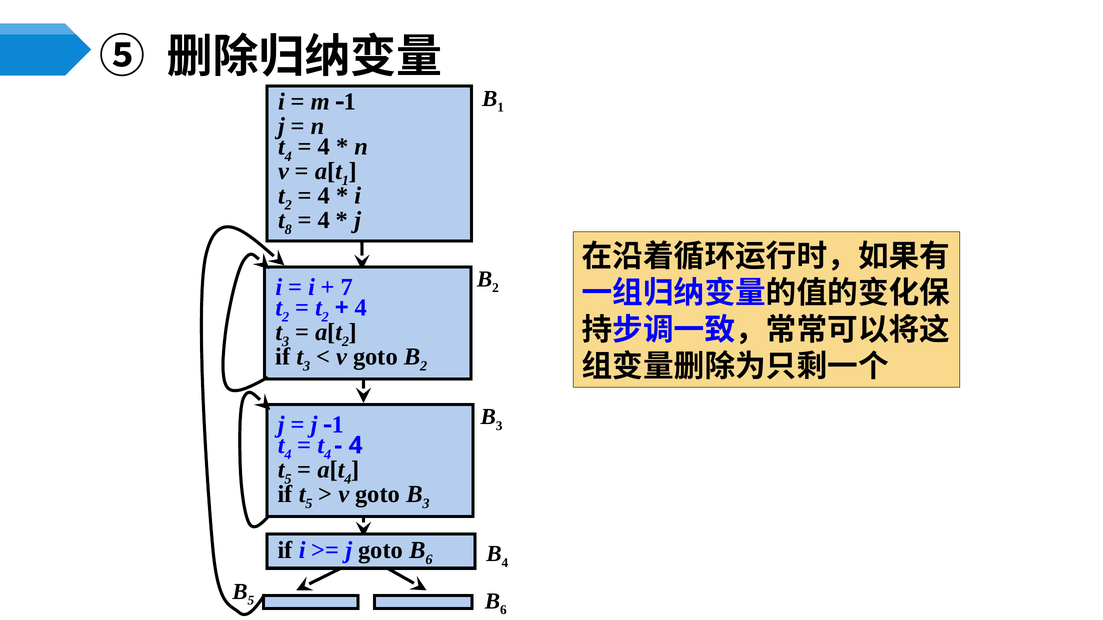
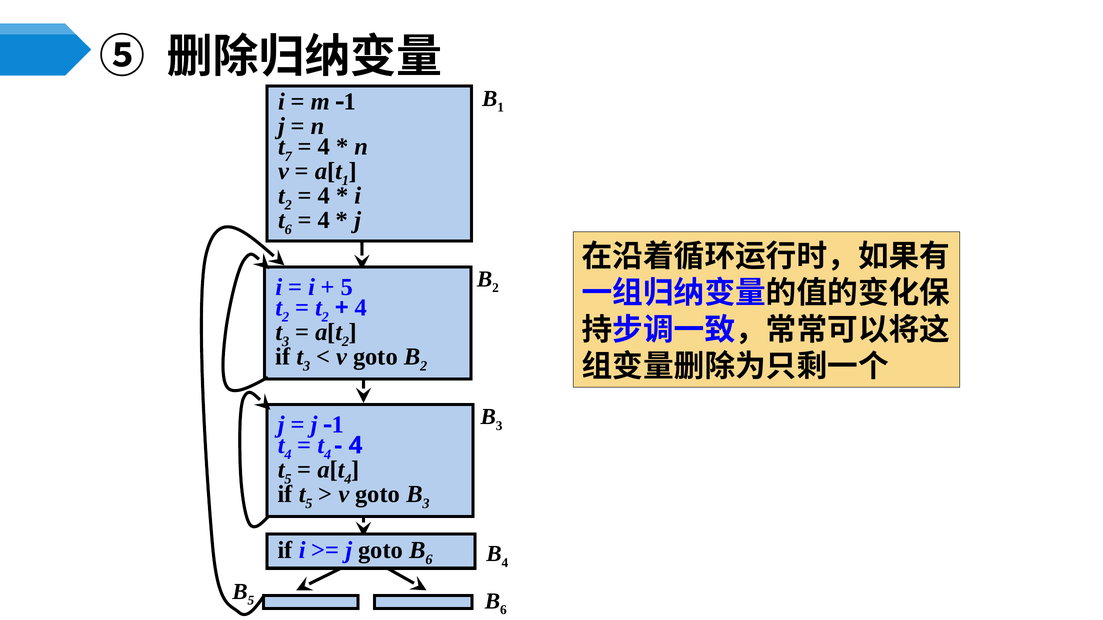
4: 4 -> 7 (288, 156)
8: 8 -> 6 (288, 230)
7: 7 -> 5 (347, 287)
